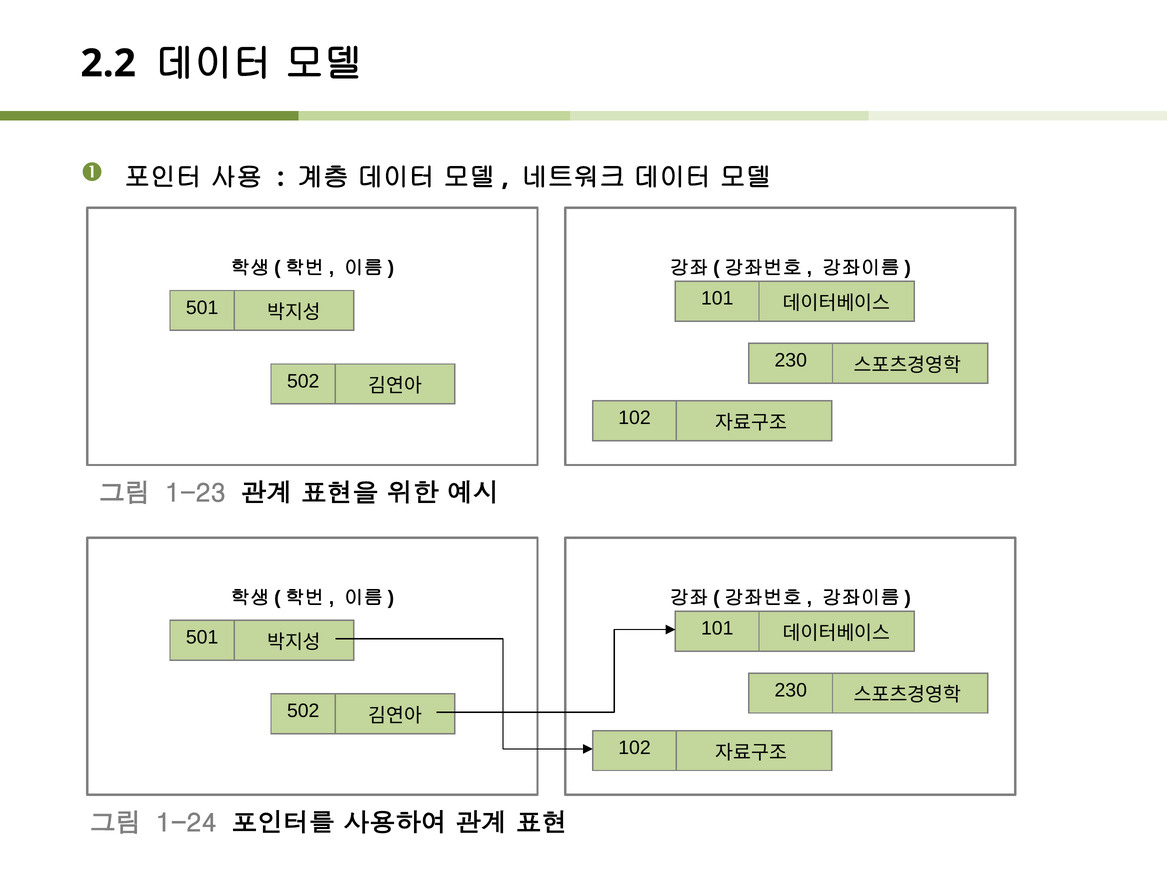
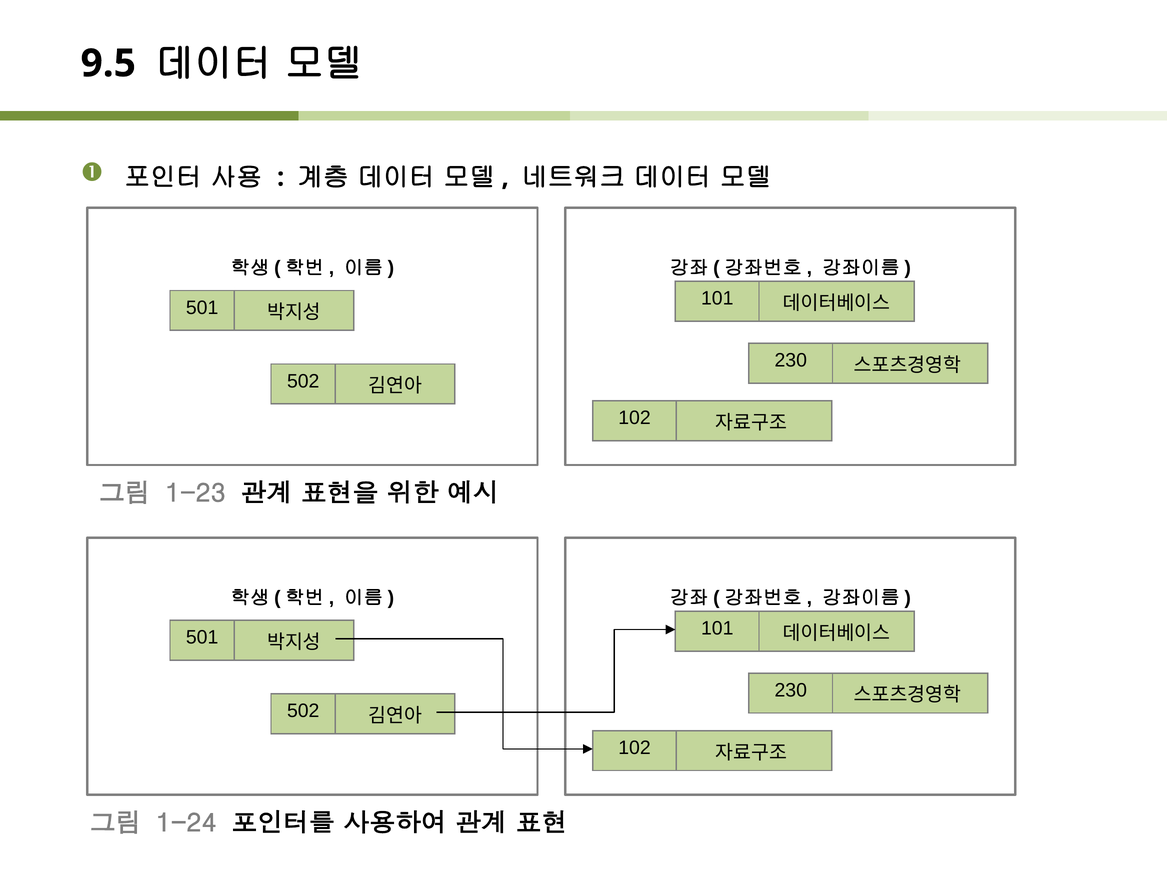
2.2: 2.2 -> 9.5 (108, 63)
